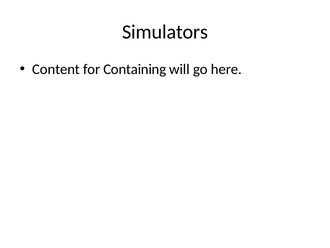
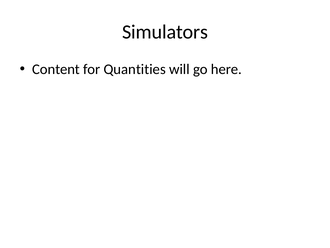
Containing: Containing -> Quantities (135, 69)
